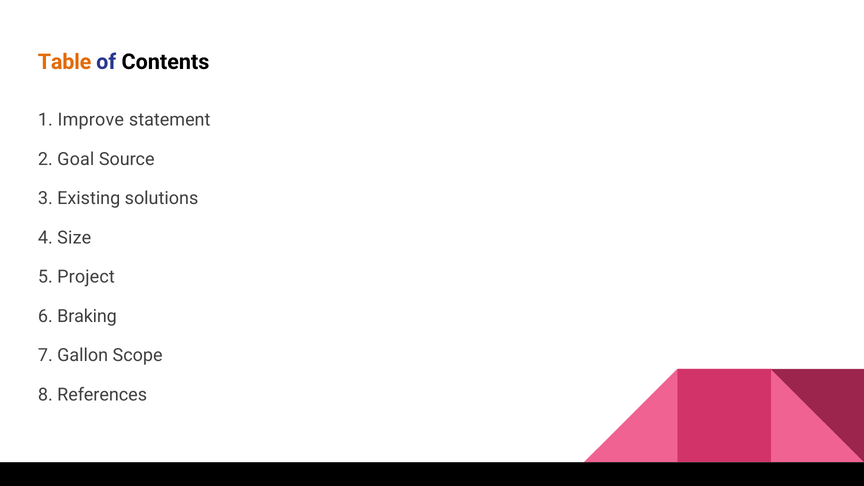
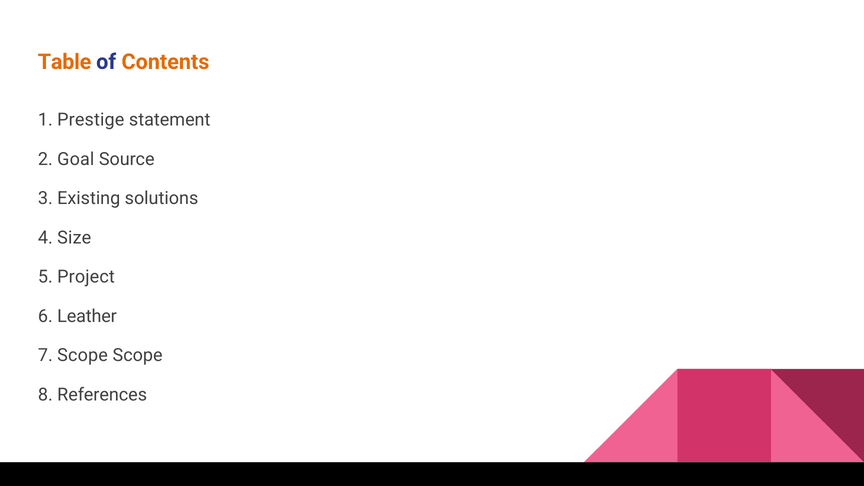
Contents colour: black -> orange (165, 62)
Improve: Improve -> Prestige (91, 120)
Braking: Braking -> Leather (87, 316)
7 Gallon: Gallon -> Scope (83, 355)
